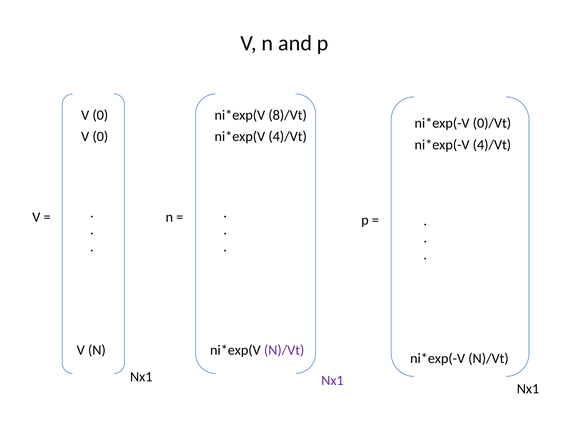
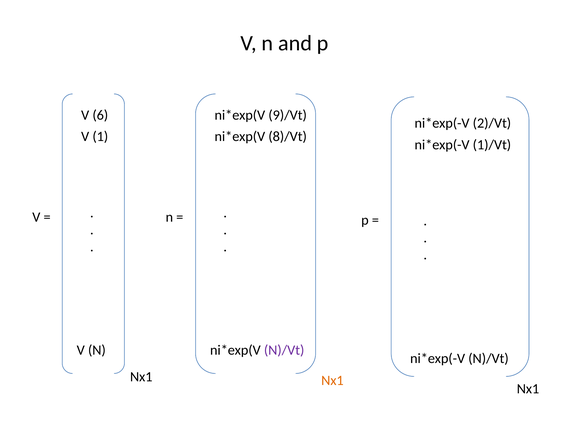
0: 0 -> 6 (100, 115)
8)/Vt: 8)/Vt -> 9)/Vt (288, 115)
0)/Vt: 0)/Vt -> 2)/Vt (492, 123)
0: 0 -> 1 (100, 137)
4)/Vt: 4)/Vt -> 8)/Vt (288, 137)
4)/Vt: 4)/Vt -> 1)/Vt (492, 145)
Nx1 colour: purple -> orange (332, 381)
